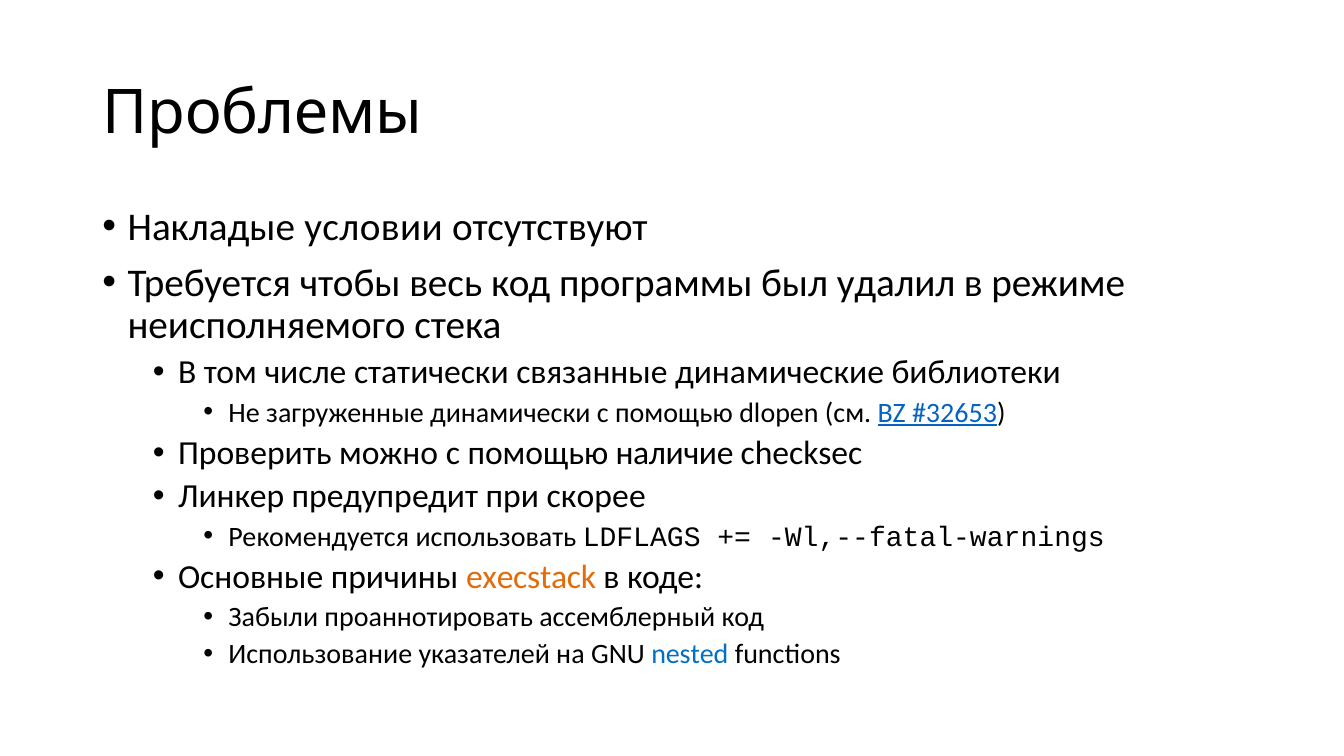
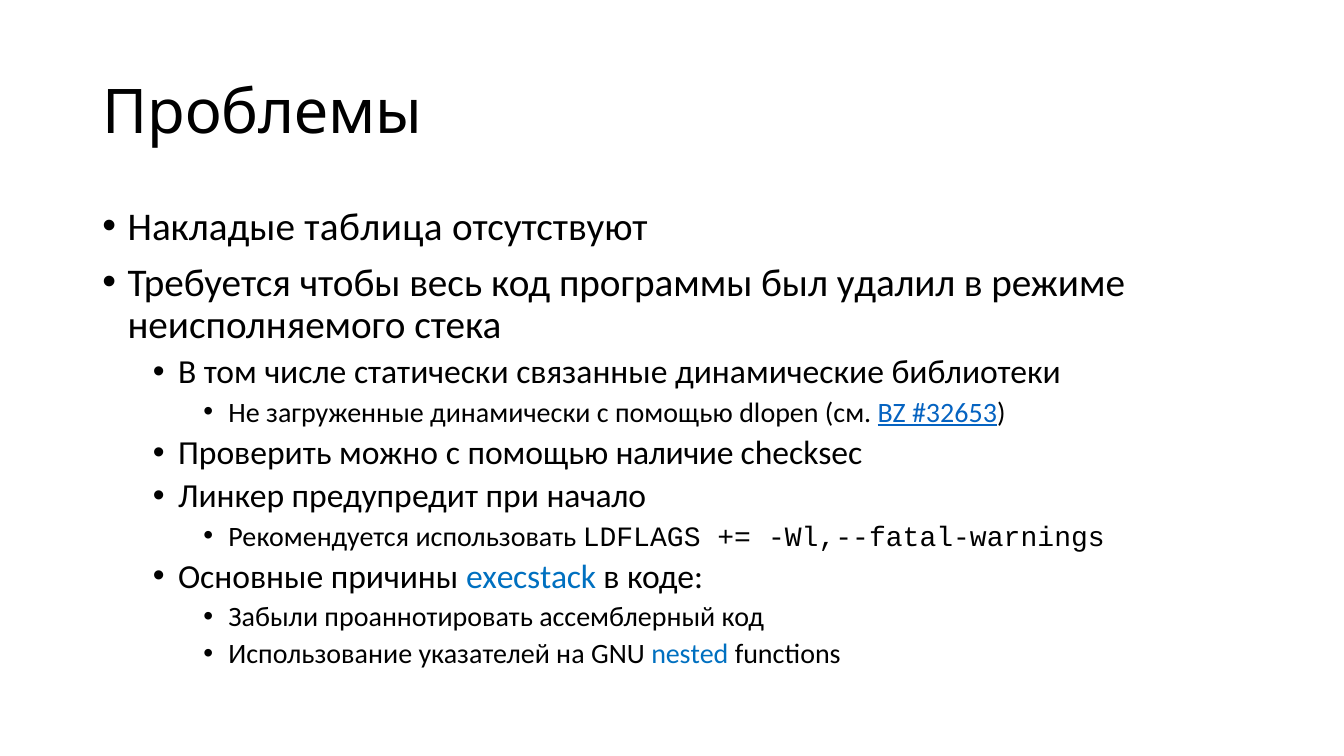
условии: условии -> таблица (374, 227)
скорее: скорее -> начало (596, 497)
execstack colour: orange -> blue (531, 577)
